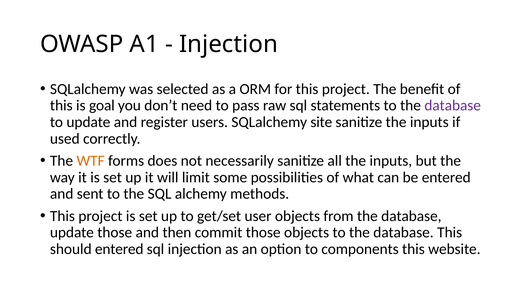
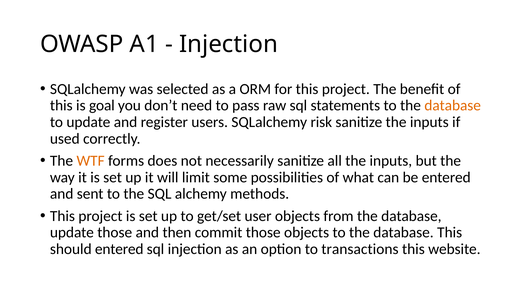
database colour: purple -> orange (453, 106)
site: site -> risk (321, 122)
components: components -> transactions (360, 249)
